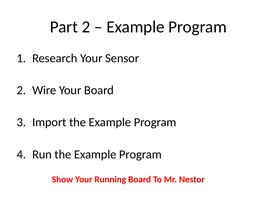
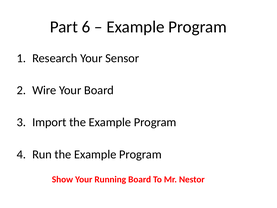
Part 2: 2 -> 6 (86, 27)
